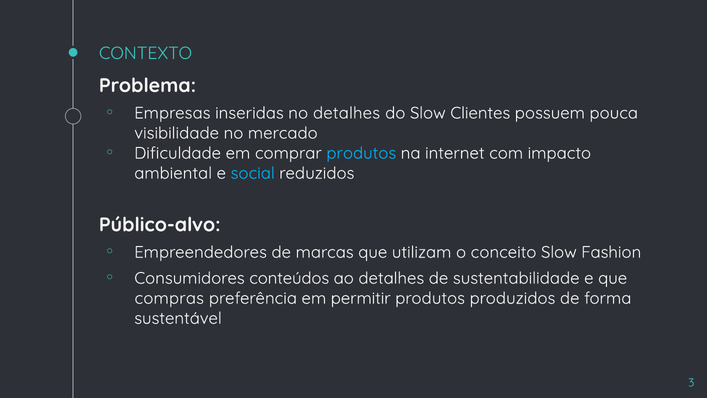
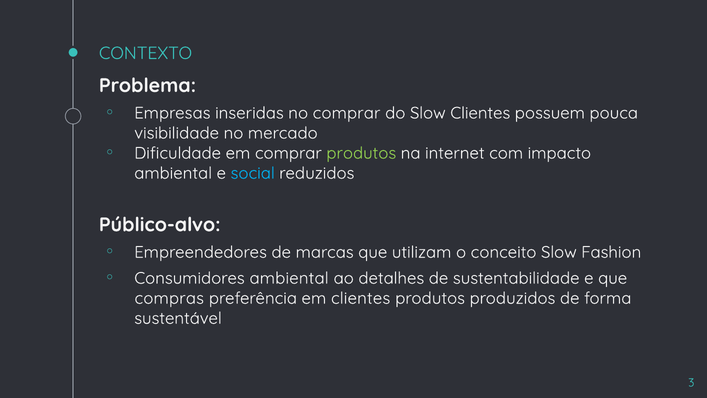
no detalhes: detalhes -> comprar (347, 113)
produtos colour: light blue -> light green (361, 153)
Consumidores conteúdos: conteúdos -> ambiental (289, 278)
em permitir: permitir -> clientes (361, 298)
